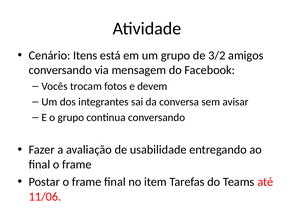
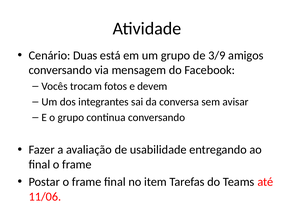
Itens: Itens -> Duas (85, 55)
3/2: 3/2 -> 3/9 (217, 55)
